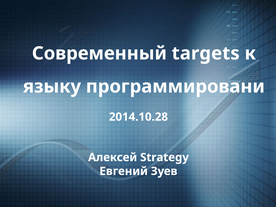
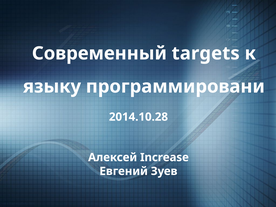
Strategy: Strategy -> Increase (164, 157)
